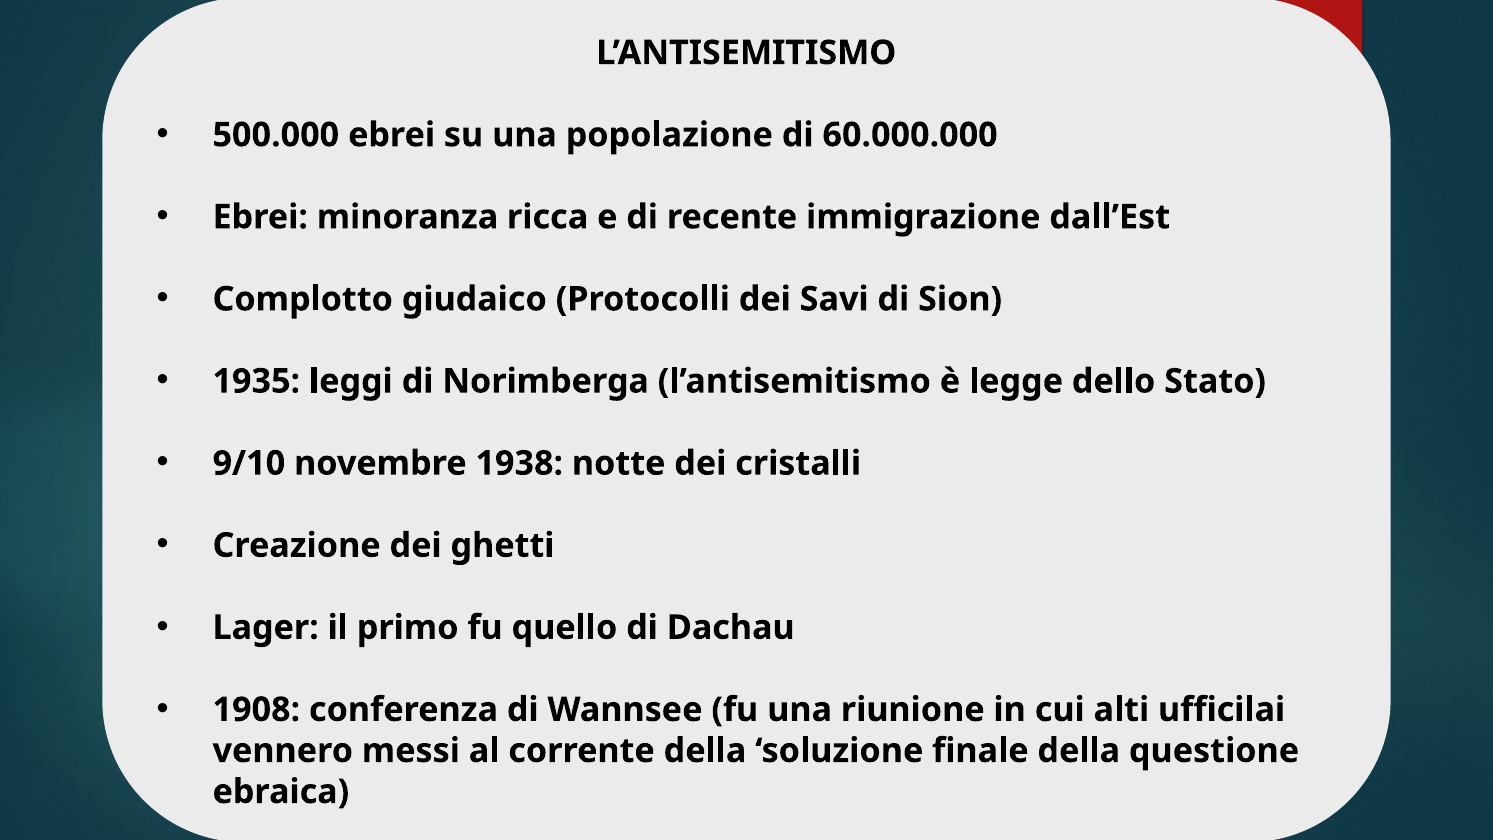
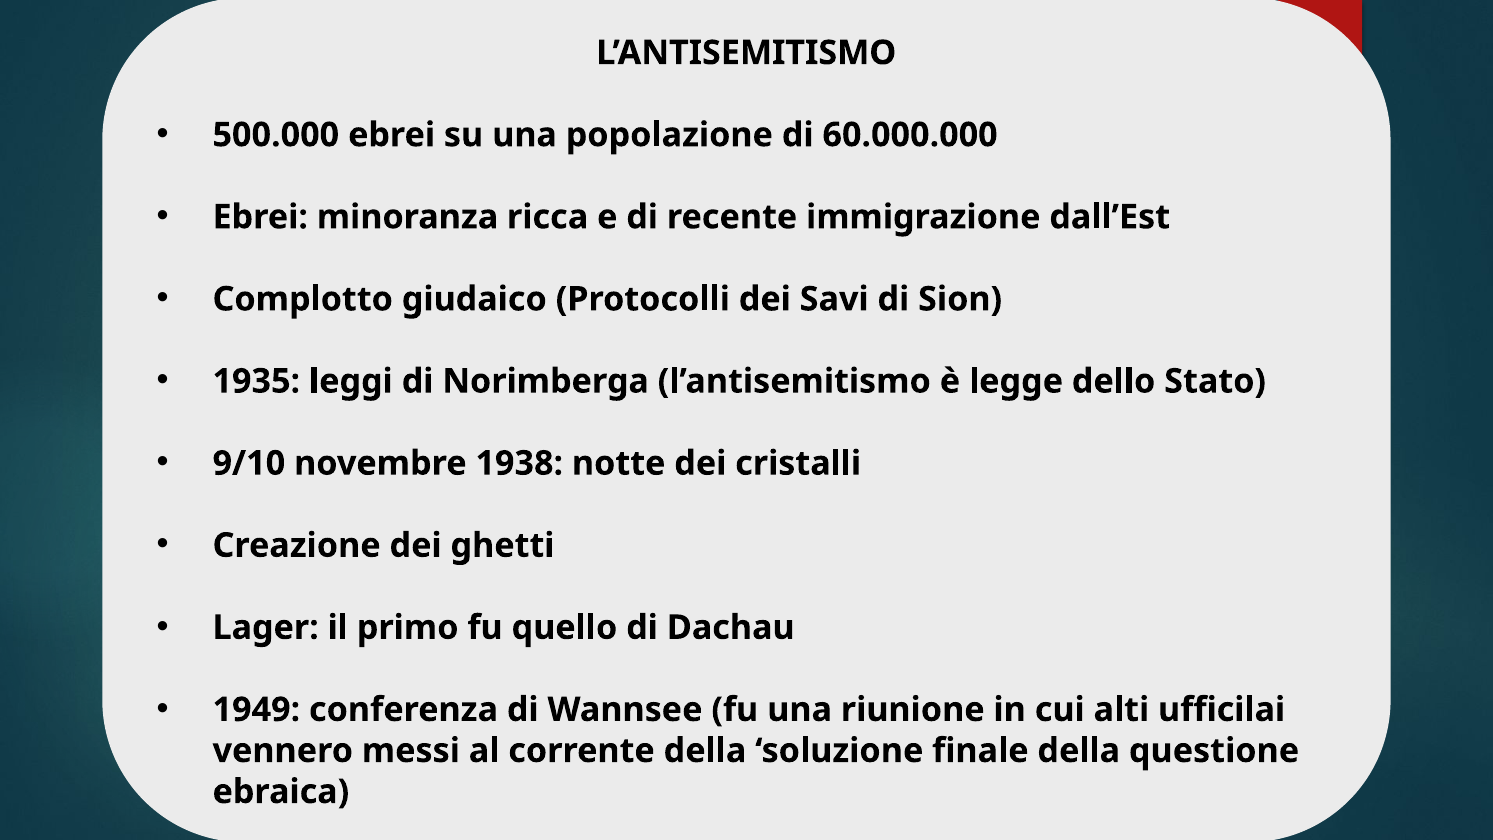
1908: 1908 -> 1949 (256, 710)
